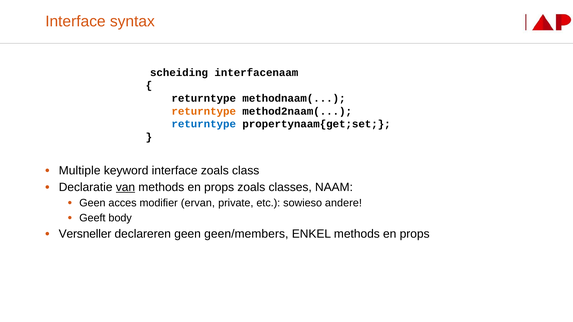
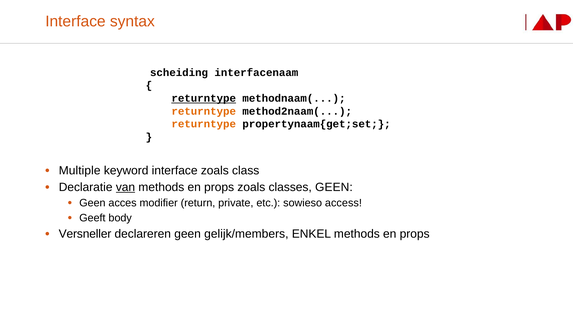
returntype underline: none -> present (204, 98)
returntype colour: blue -> orange (204, 124)
classes NAAM: NAAM -> GEEN (334, 187)
ervan: ervan -> return (198, 203)
andere: andere -> access (343, 203)
geen/members: geen/members -> gelijk/members (246, 234)
